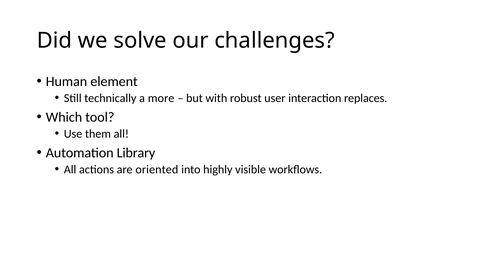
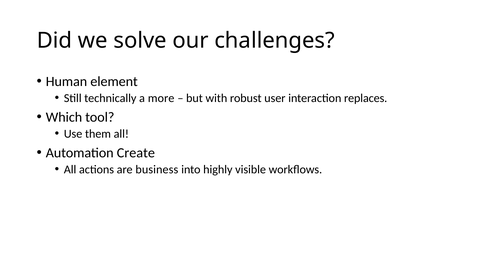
Library: Library -> Create (136, 153)
oriented: oriented -> business (157, 170)
